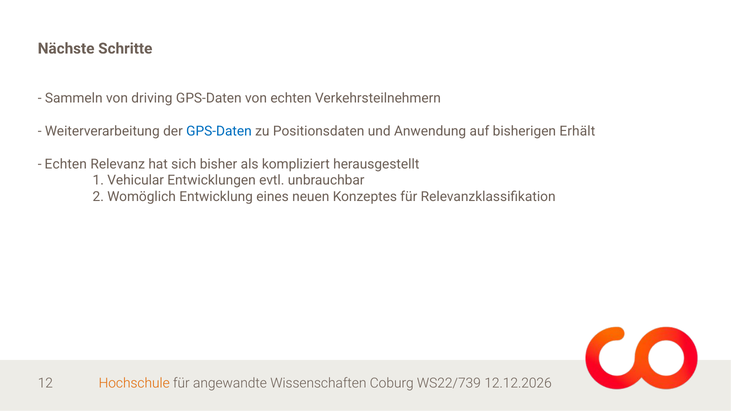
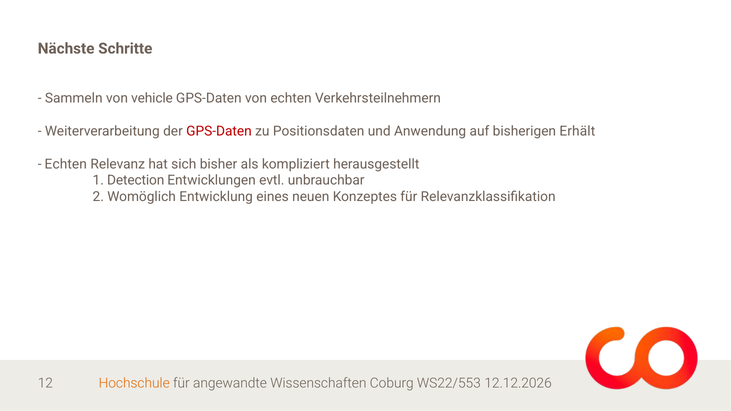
driving: driving -> vehicle (152, 98)
GPS-Daten colour: blue -> red (219, 131)
Vehicular: Vehicular -> Detection (136, 181)
WS22/739: WS22/739 -> WS22/553 (449, 384)
